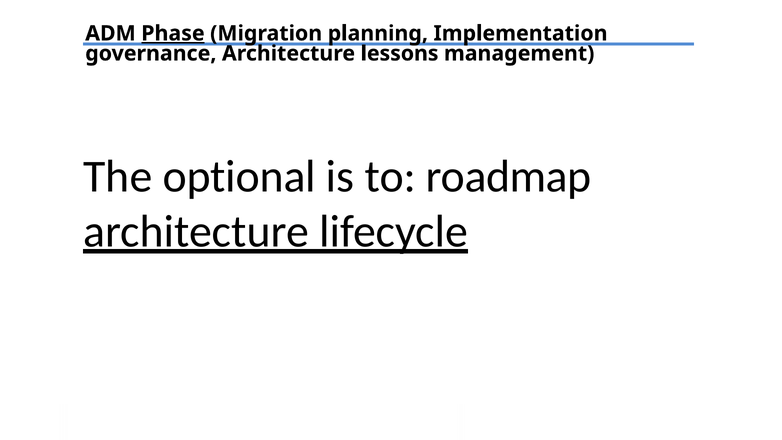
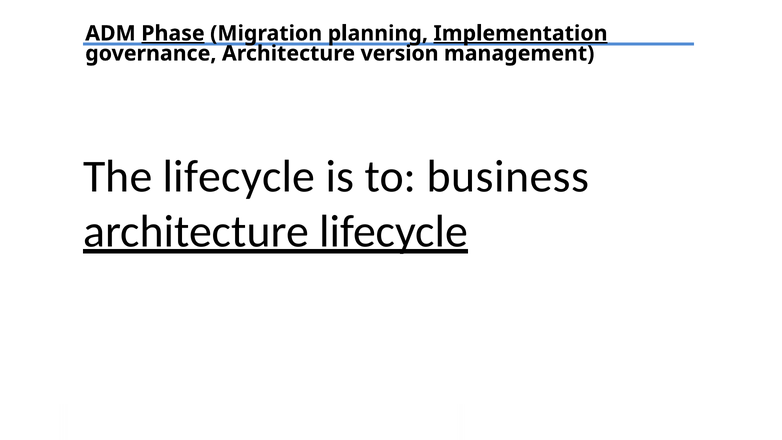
Implementation underline: none -> present (521, 33)
lessons: lessons -> version (400, 53)
The optional: optional -> lifecycle (239, 177)
roadmap: roadmap -> business (508, 177)
